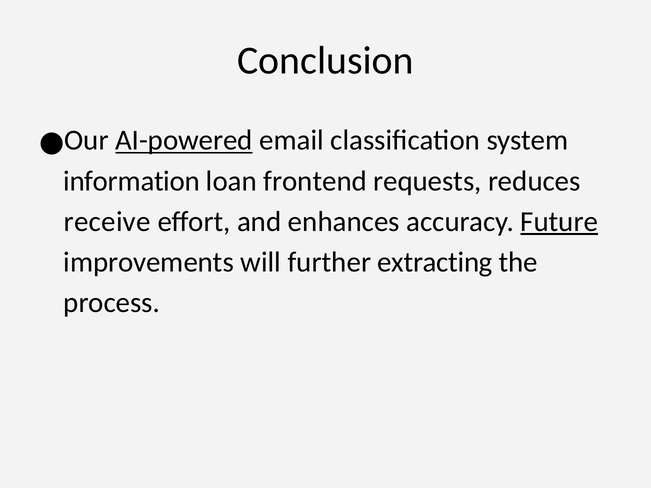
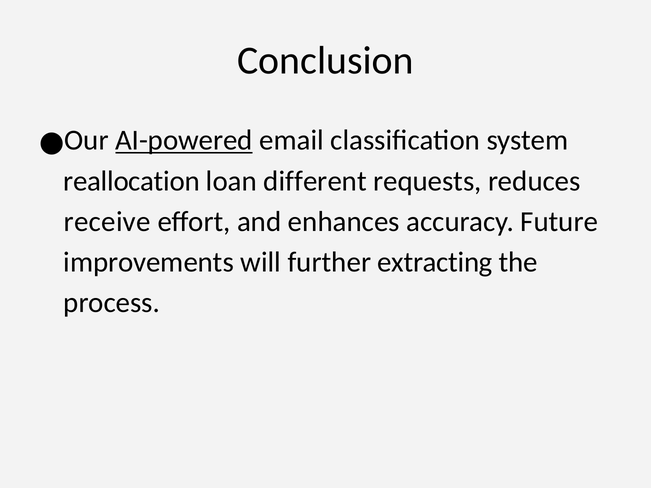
information: information -> reallocation (132, 181)
frontend: frontend -> different (315, 181)
Future underline: present -> none (559, 222)
